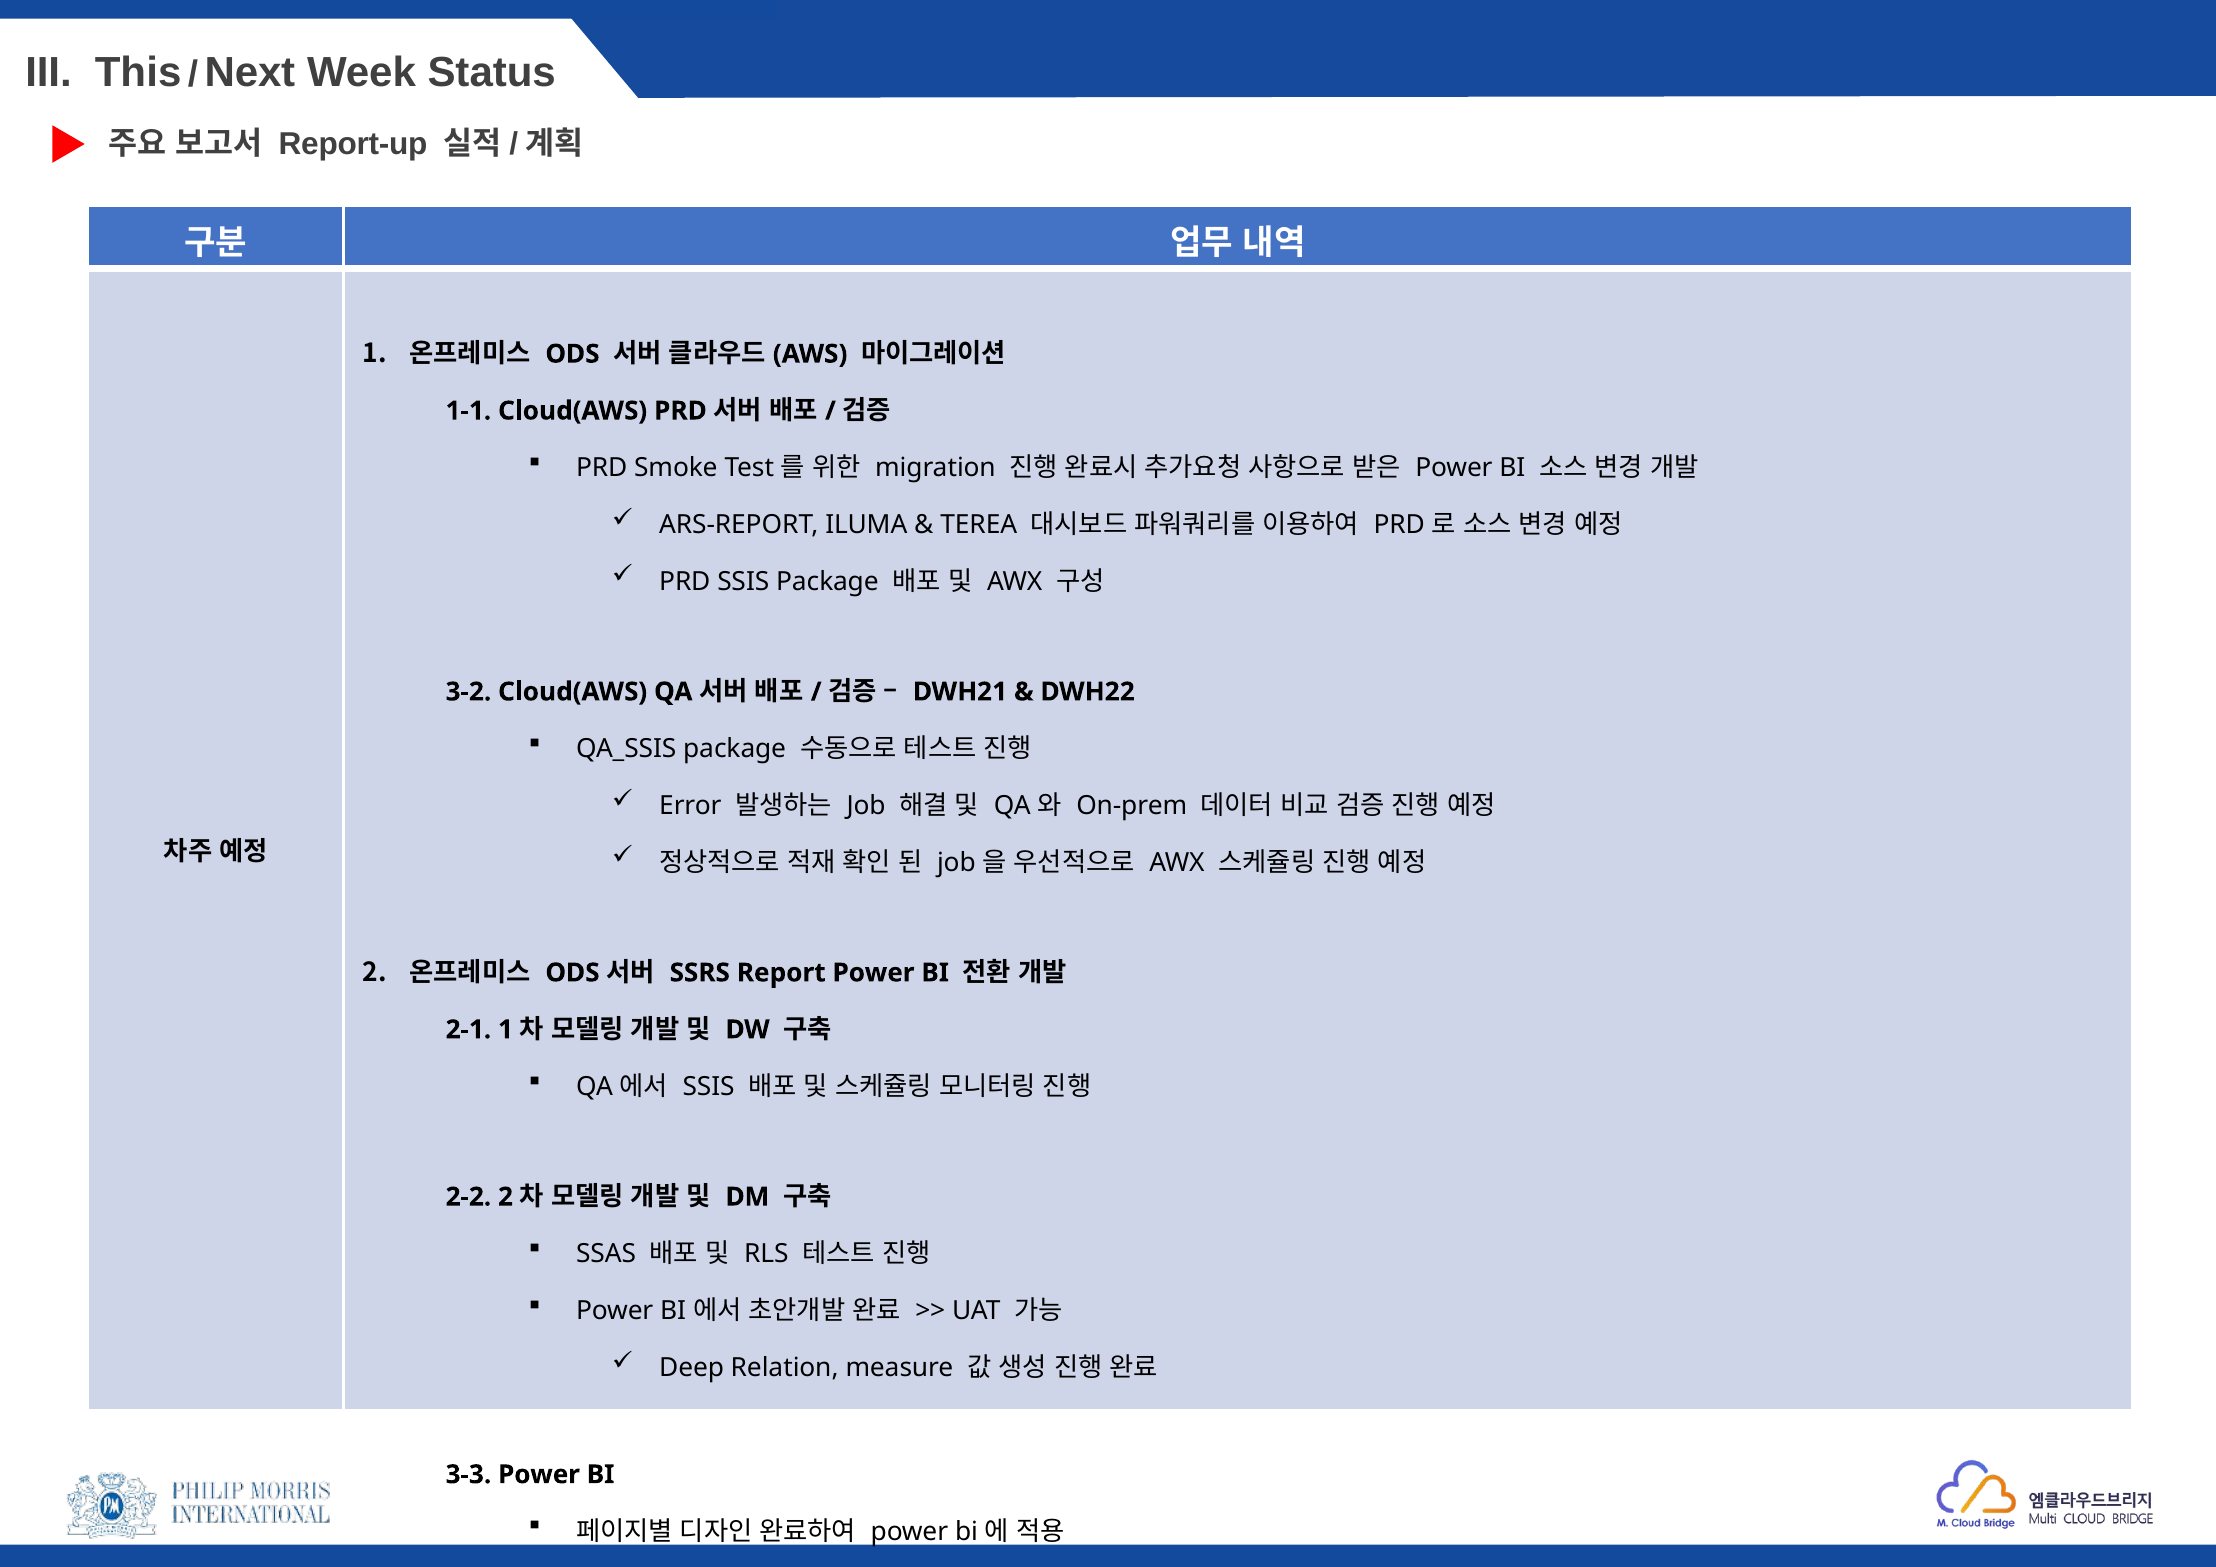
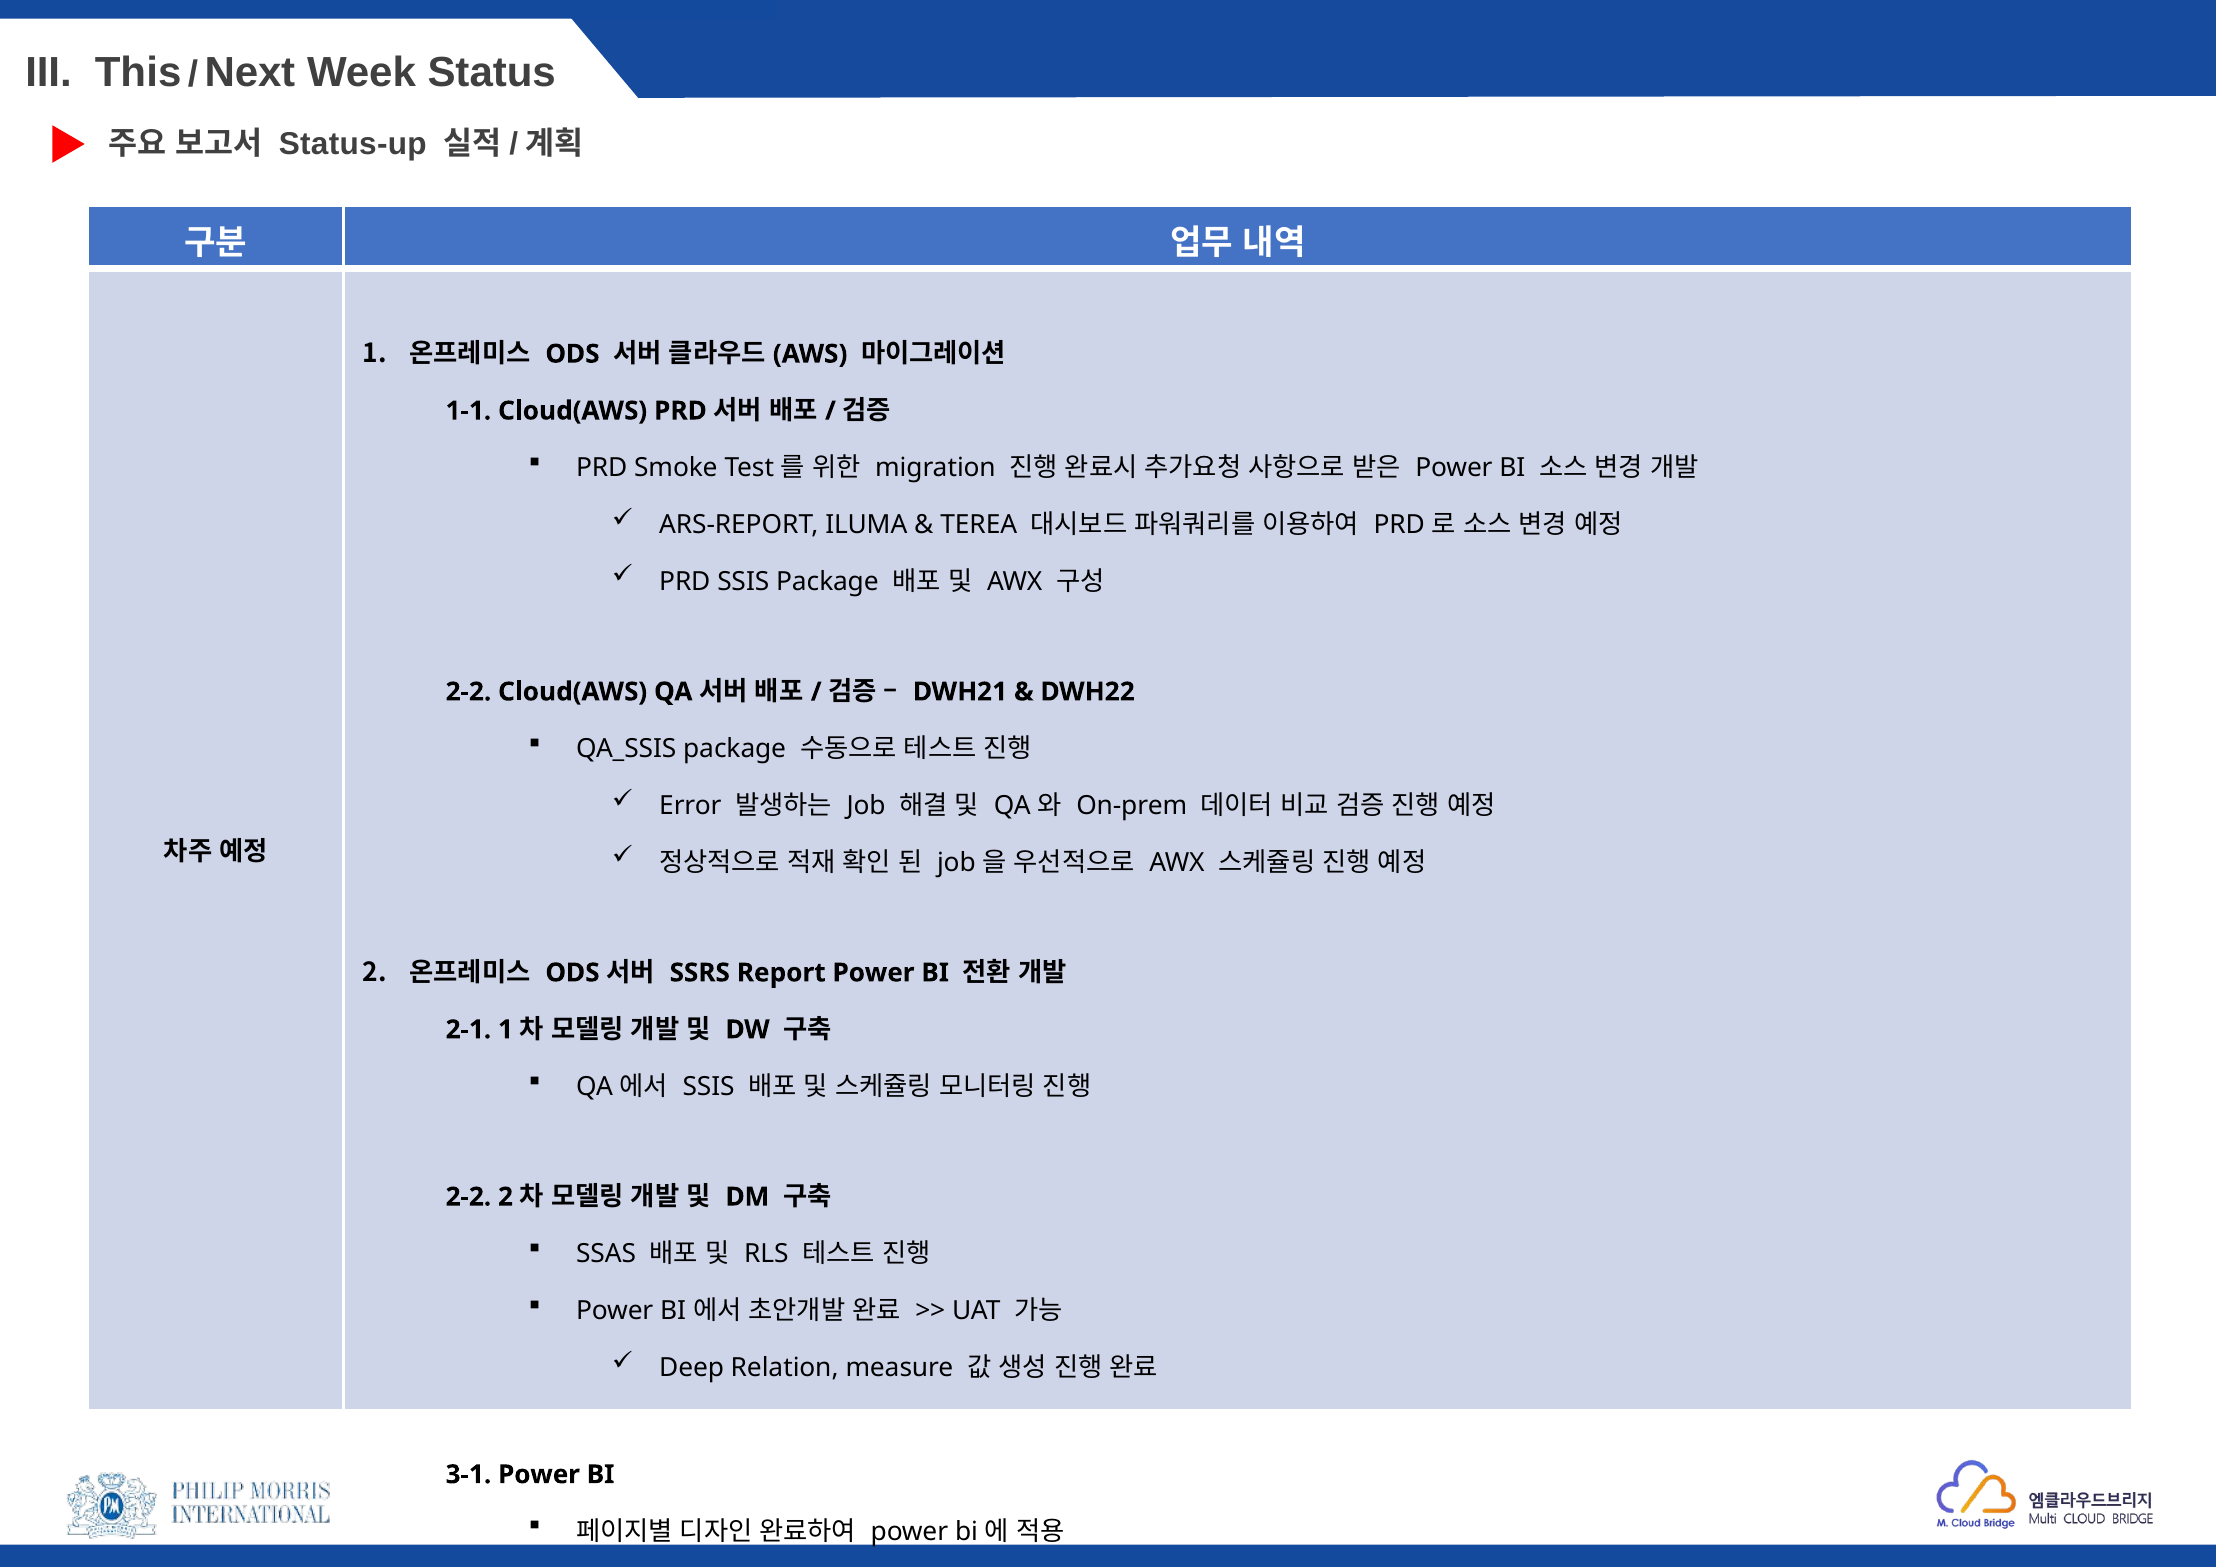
Report-up: Report-up -> Status-up (353, 144)
3-2: 3-2 -> 2-2 (468, 692)
3-3: 3-3 -> 3-1 (468, 1474)
